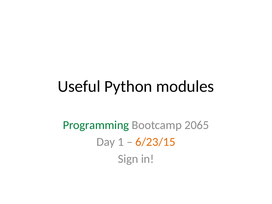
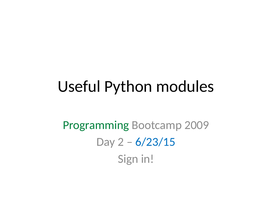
2065: 2065 -> 2009 (197, 125)
1: 1 -> 2 (121, 142)
6/23/15 colour: orange -> blue (155, 142)
